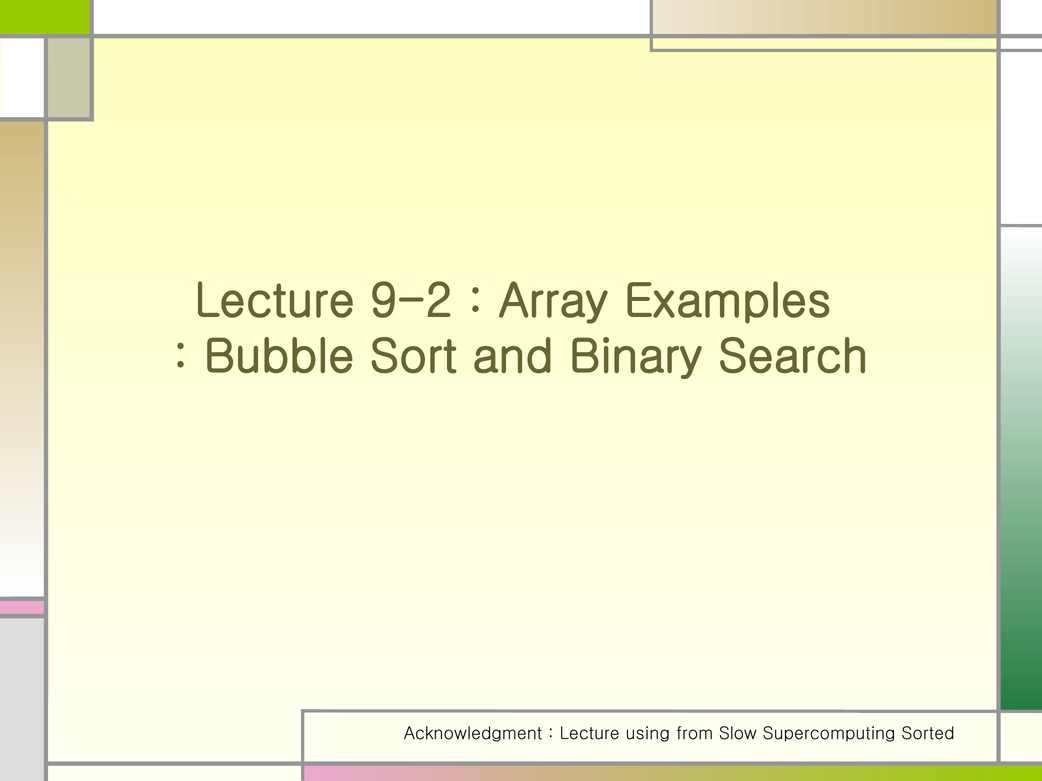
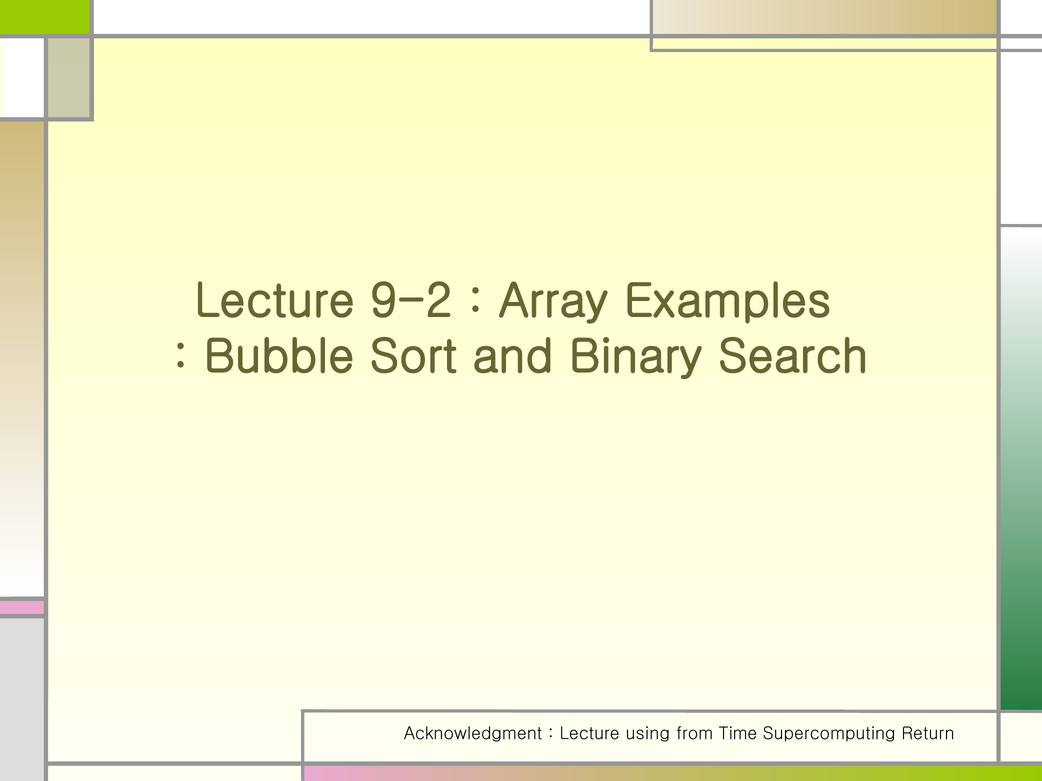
Slow: Slow -> Time (738, 734)
Sorted: Sorted -> Return (928, 734)
